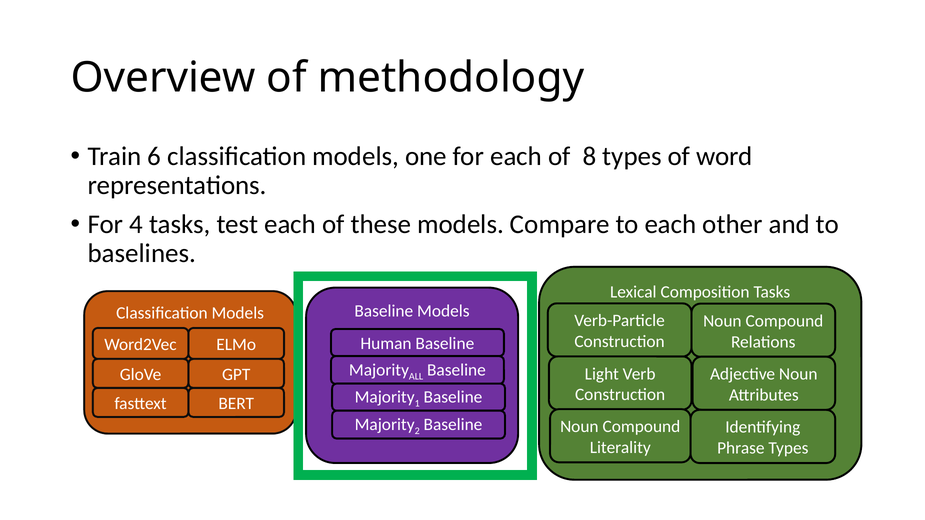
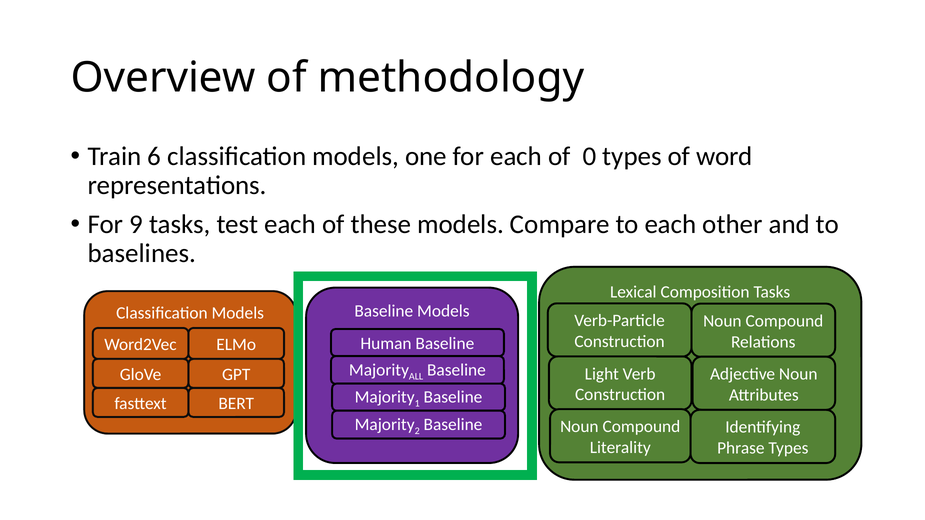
8: 8 -> 0 (589, 156)
4: 4 -> 9 (136, 224)
